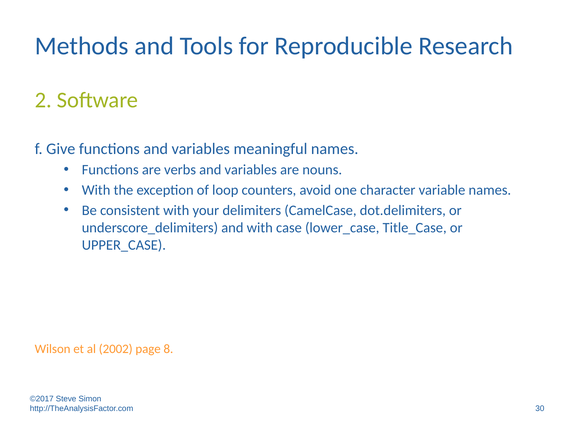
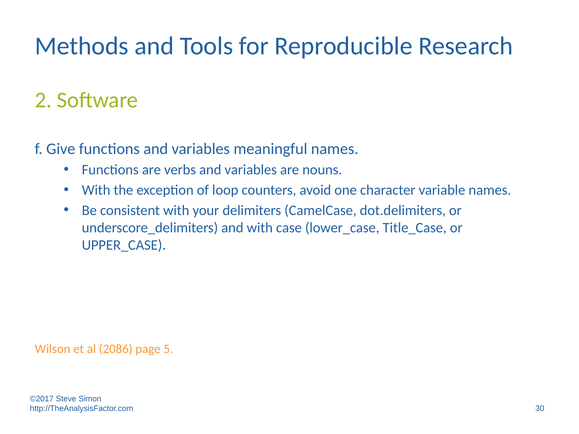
2002: 2002 -> 2086 (116, 349)
8: 8 -> 5 (168, 349)
